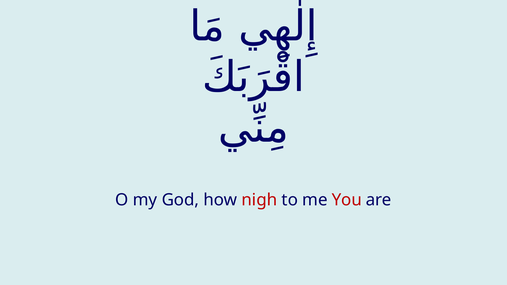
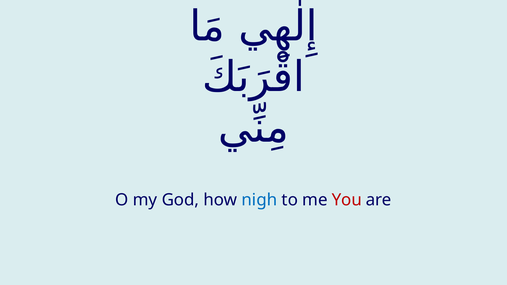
nigh colour: red -> blue (259, 200)
